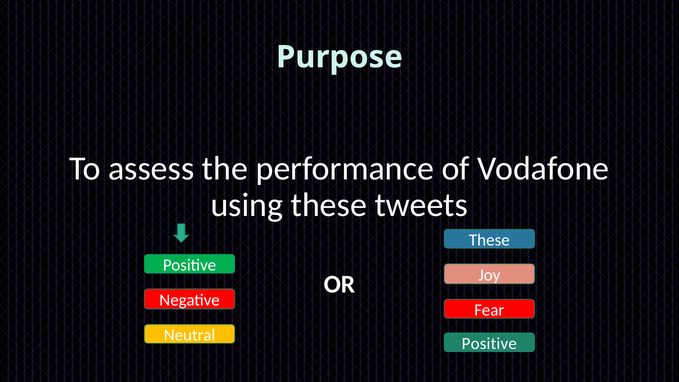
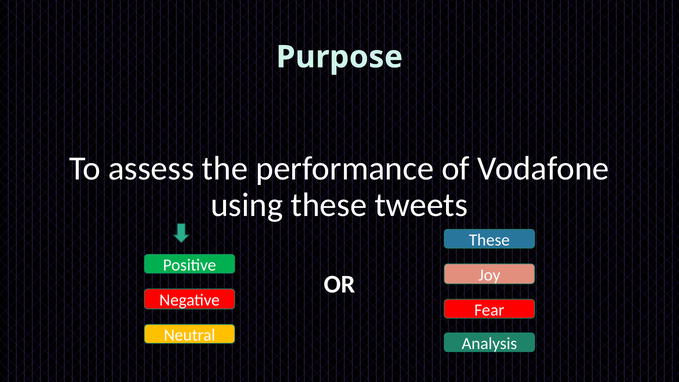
Positive: Positive -> Analysis (489, 343)
